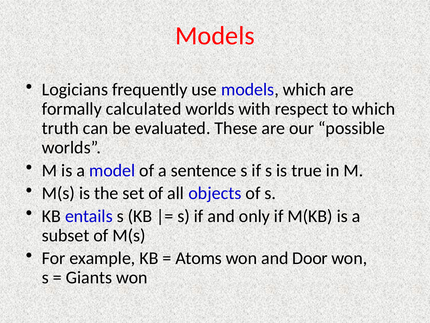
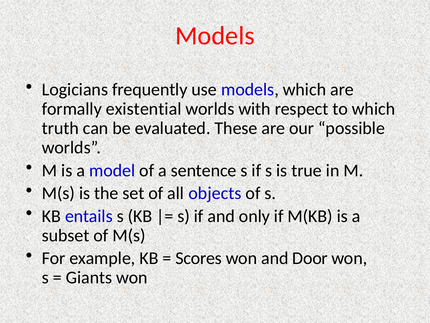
calculated: calculated -> existential (144, 109)
Atoms: Atoms -> Scores (199, 258)
